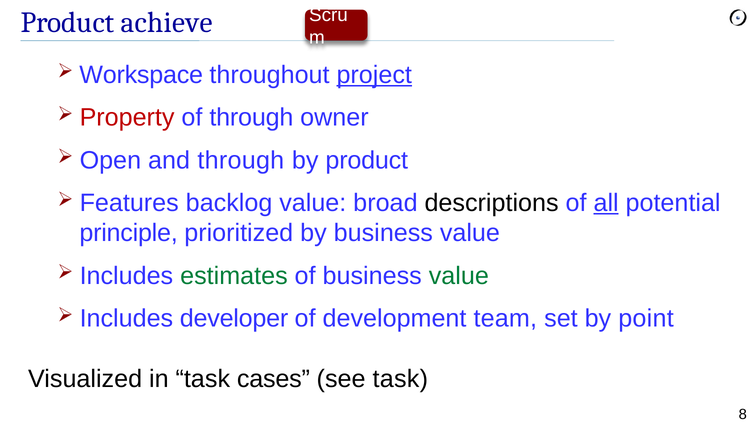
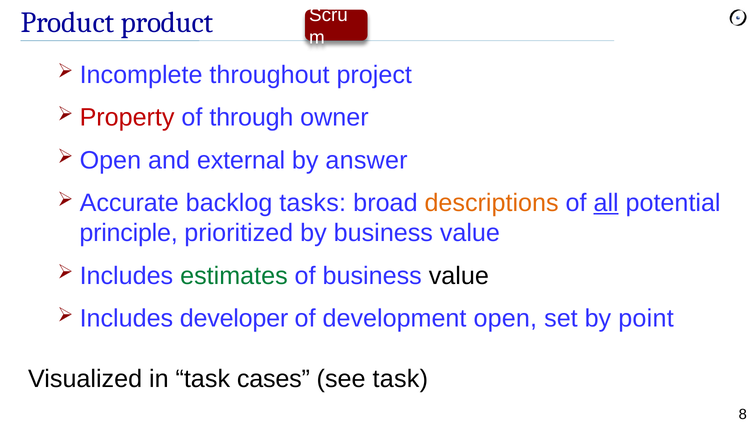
Product achieve: achieve -> product (167, 23)
Workspace: Workspace -> Incomplete (141, 75)
project underline: present -> none (374, 75)
and through: through -> external (241, 160)
by product: product -> answer (367, 160)
Features: Features -> Accurate (129, 203)
backlog value: value -> tasks (313, 203)
descriptions colour: black -> orange (492, 203)
value colour: green -> black (459, 276)
development team: team -> open (505, 319)
